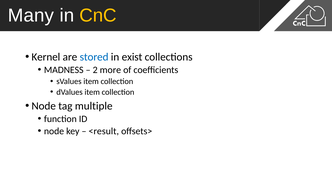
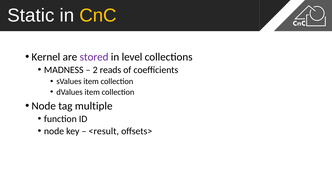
Many: Many -> Static (31, 15)
stored colour: blue -> purple (94, 57)
exist: exist -> level (132, 57)
more: more -> reads (110, 70)
